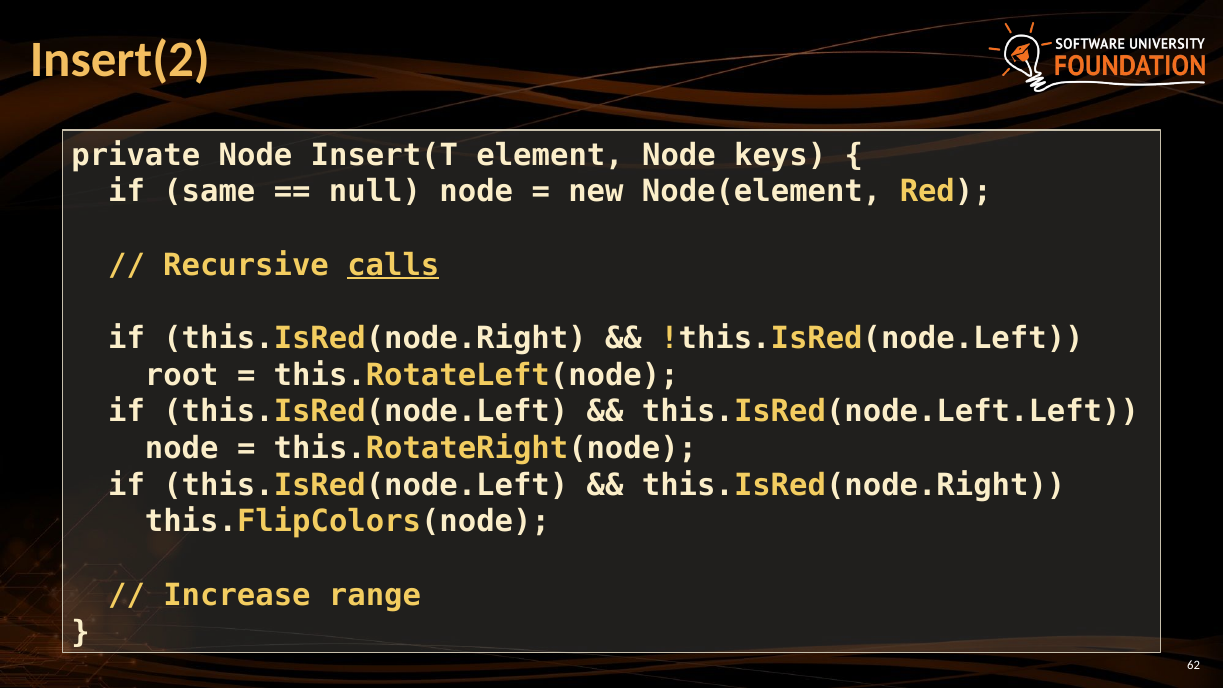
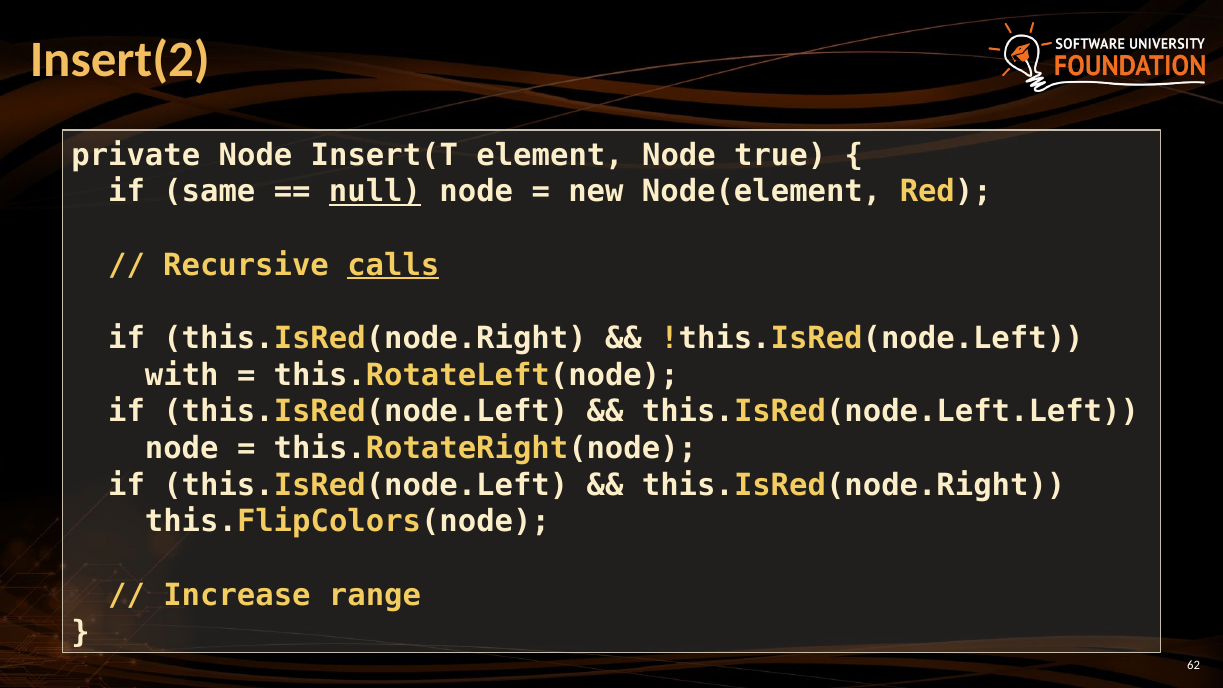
keys: keys -> true (780, 155)
null underline: none -> present (375, 192)
root: root -> with (182, 375)
